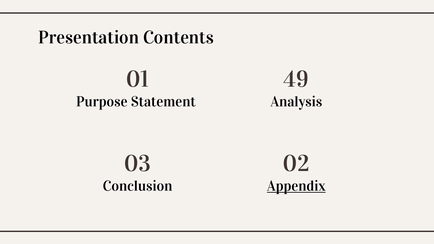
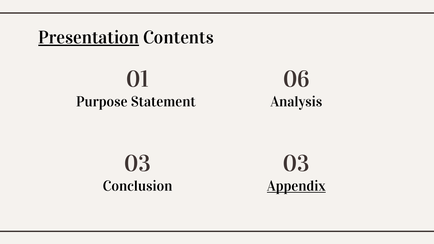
Presentation underline: none -> present (89, 38)
49: 49 -> 06 (296, 79)
03 02: 02 -> 03 (296, 164)
